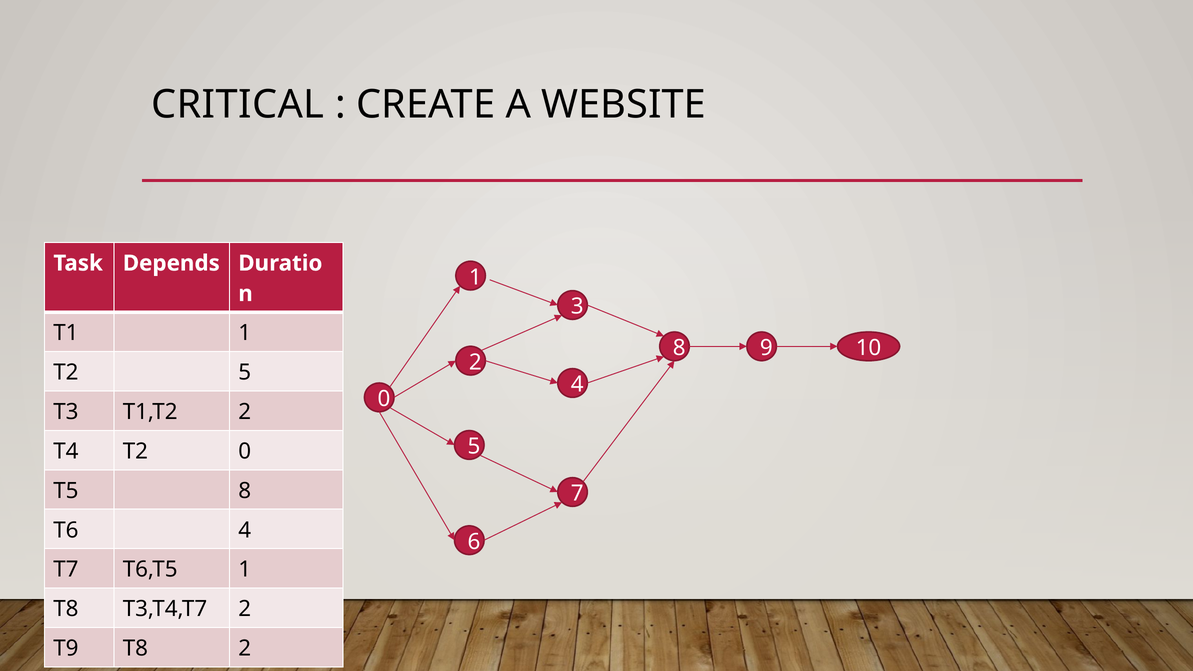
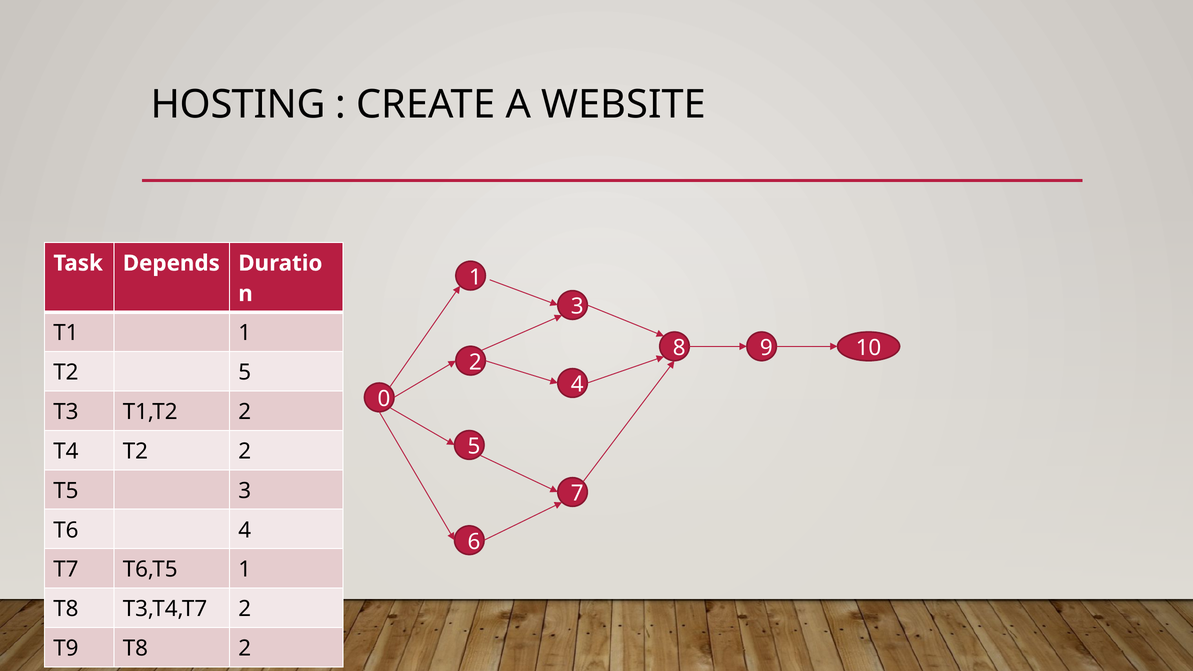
CRITICAL: CRITICAL -> HOSTING (238, 104)
T2 0: 0 -> 2 (245, 451)
T5 8: 8 -> 3 (245, 491)
